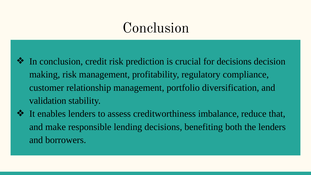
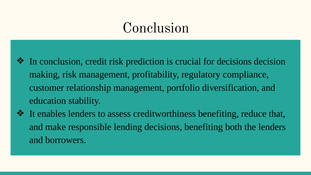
validation: validation -> education (48, 101)
creditworthiness imbalance: imbalance -> benefiting (218, 114)
